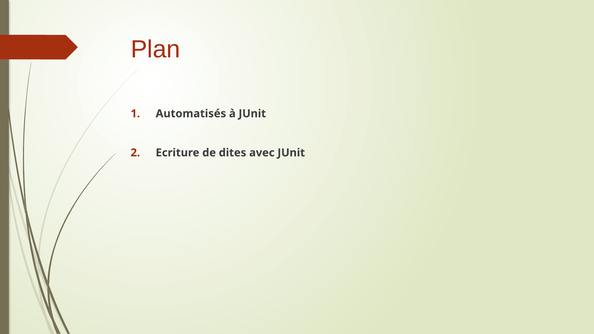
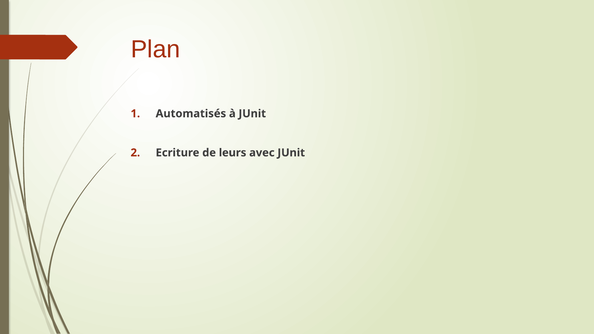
dites: dites -> leurs (233, 153)
